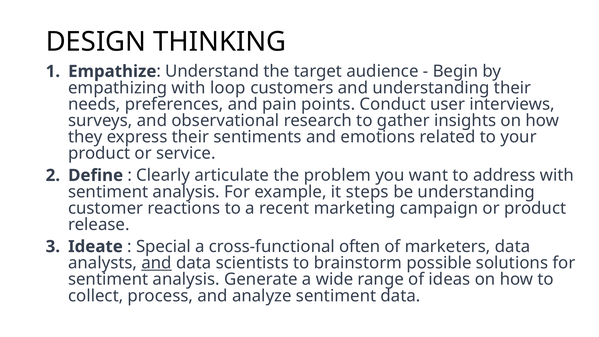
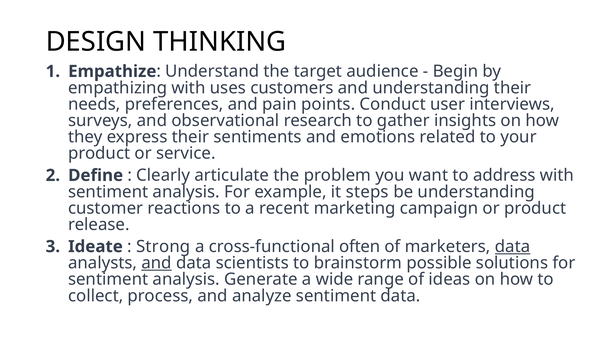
loop: loop -> uses (228, 88)
Special: Special -> Strong (163, 247)
data underline: none -> present (513, 247)
